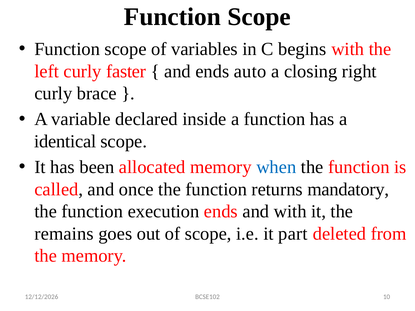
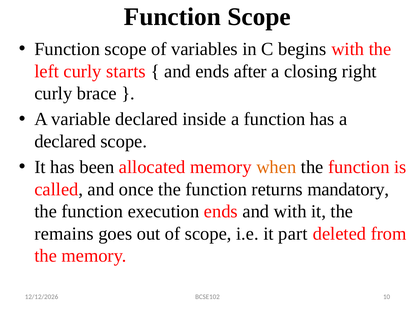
faster: faster -> starts (126, 71)
auto: auto -> after (250, 71)
identical: identical -> declared (65, 141)
when colour: blue -> orange (276, 167)
